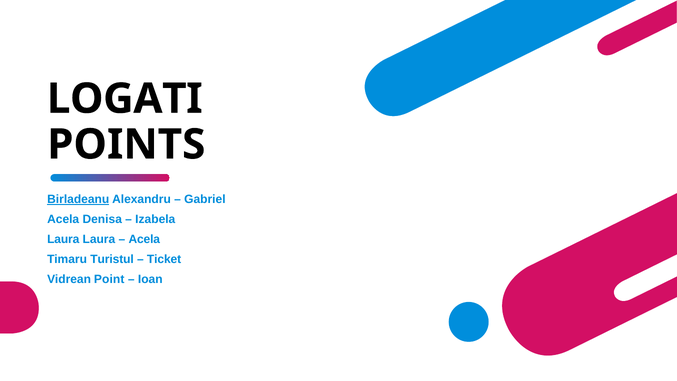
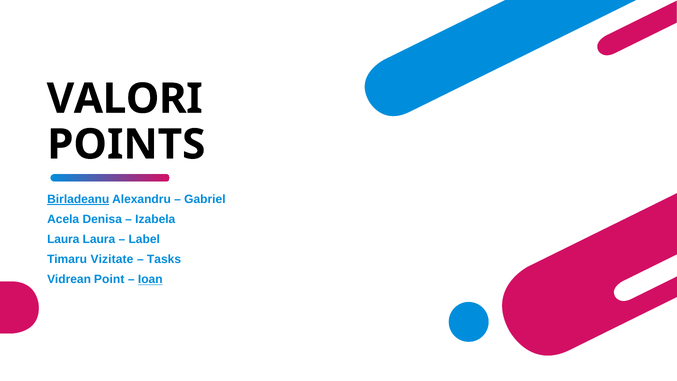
LOGATI: LOGATI -> VALORI (125, 99)
Acela: Acela -> Label (144, 239)
Turistul: Turistul -> Vizitate (112, 259)
Ticket: Ticket -> Tasks (164, 259)
Ioan underline: none -> present (150, 279)
